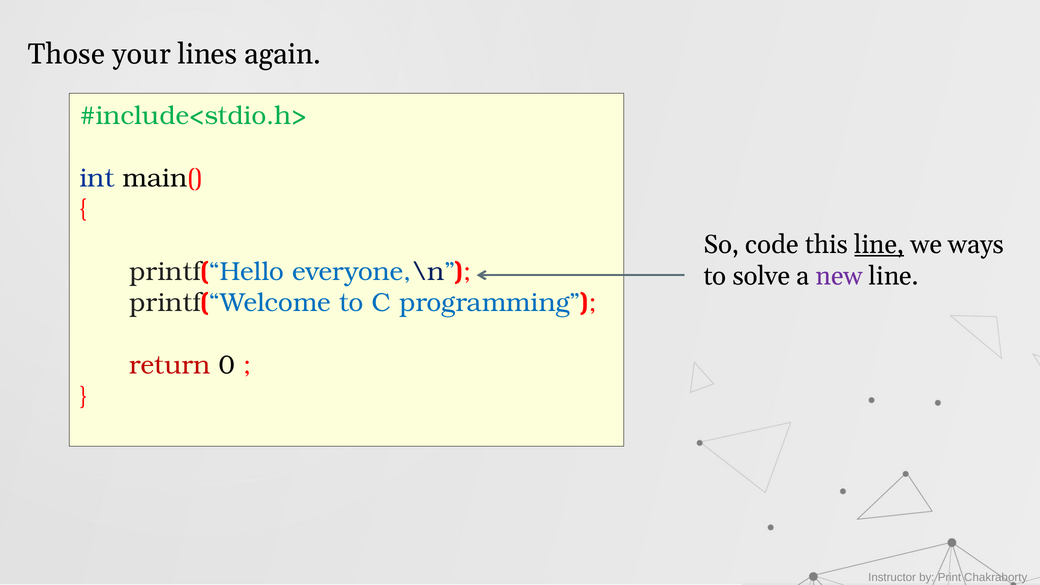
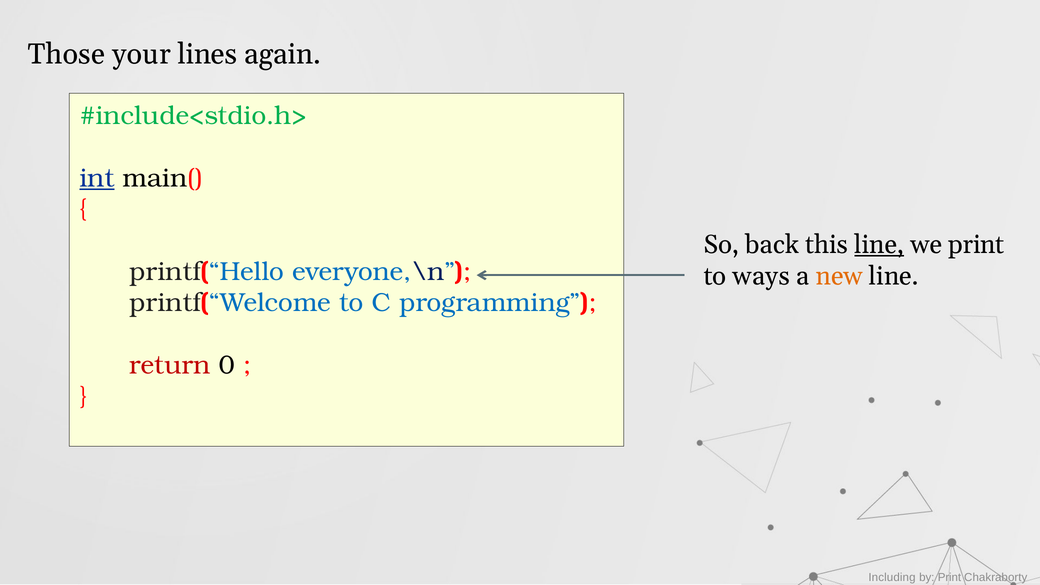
int underline: none -> present (97, 178)
code: code -> back (772, 245)
we ways: ways -> print (976, 245)
solve: solve -> ways (761, 276)
new colour: purple -> orange (839, 276)
Instructor: Instructor -> Including (892, 577)
